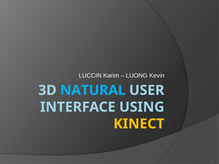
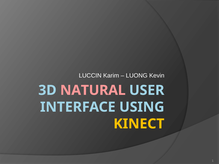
NATURAL colour: light blue -> pink (93, 90)
